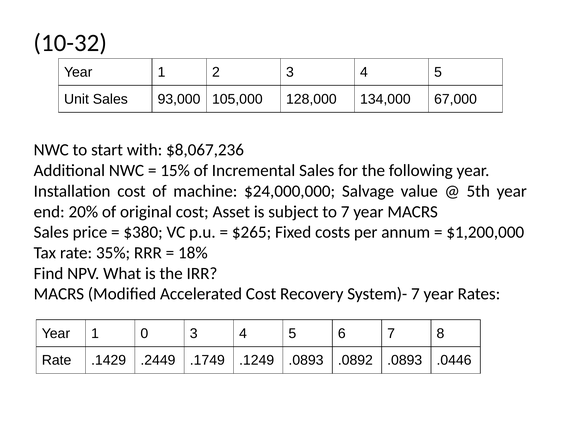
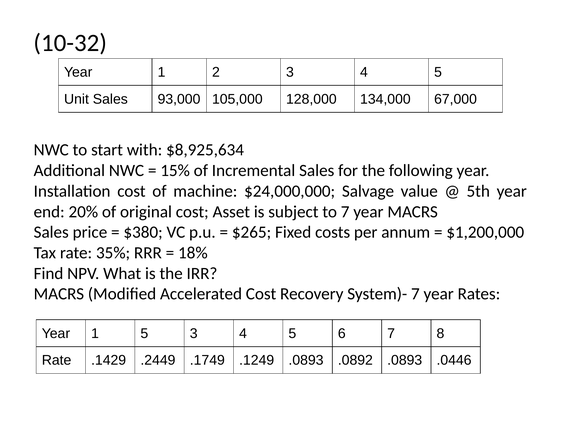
$8,067,236: $8,067,236 -> $8,925,634 (205, 150)
1 0: 0 -> 5 (144, 333)
